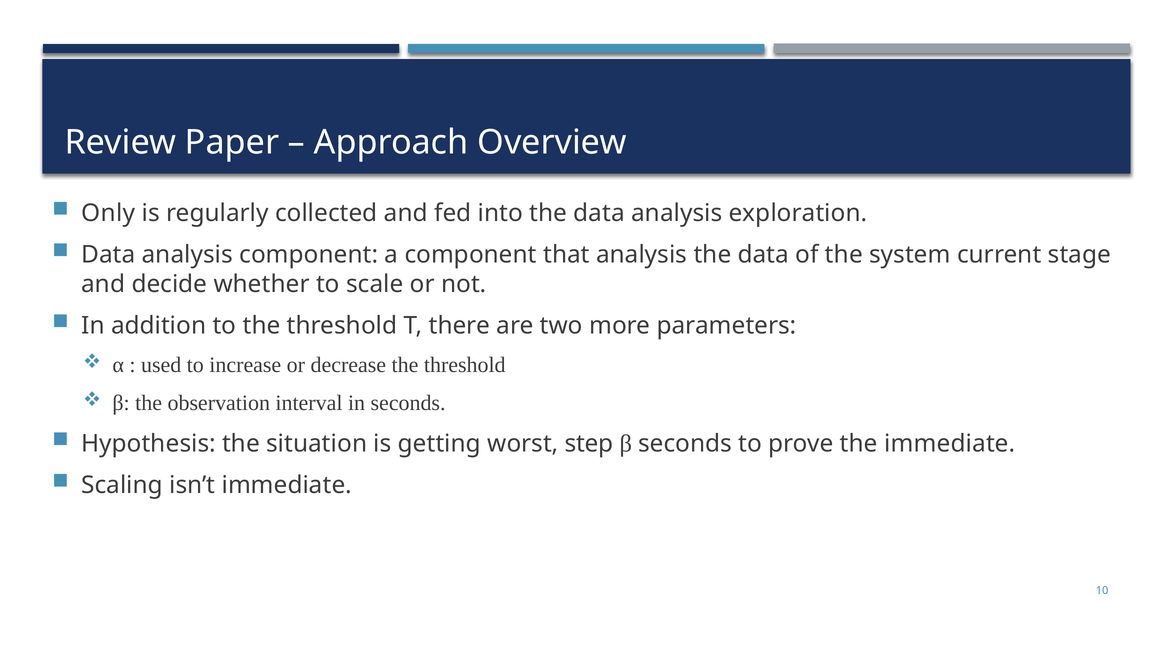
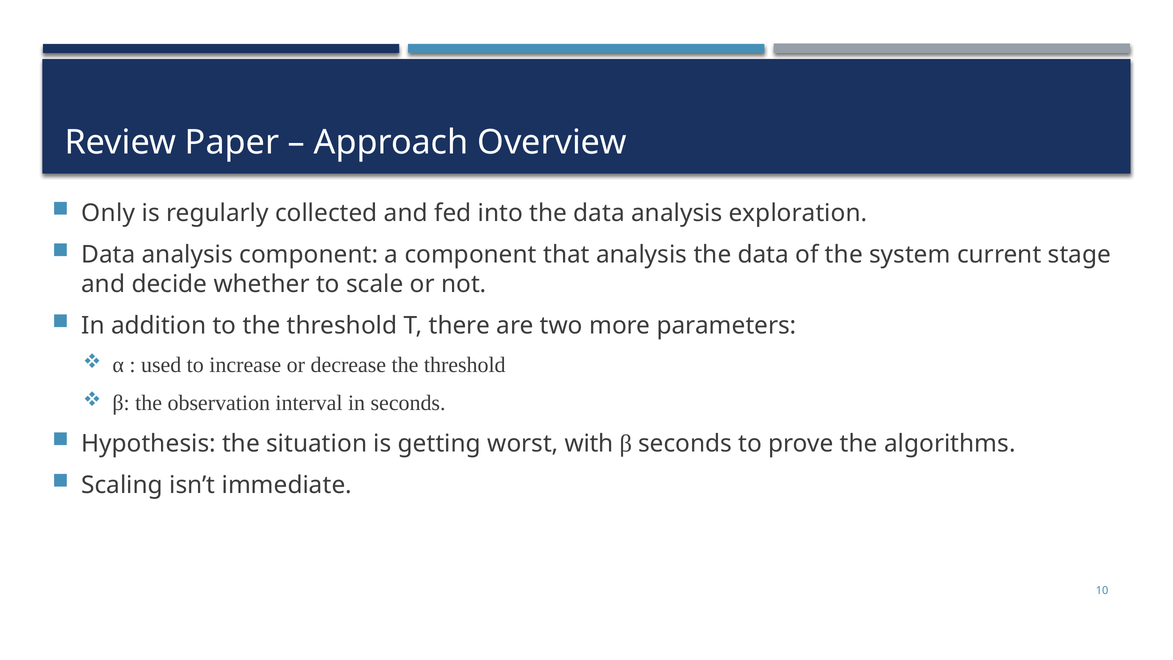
step: step -> with (589, 443)
the immediate: immediate -> algorithms (950, 443)
